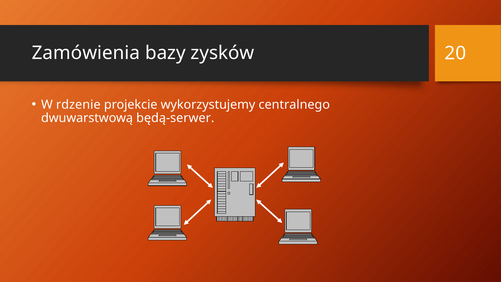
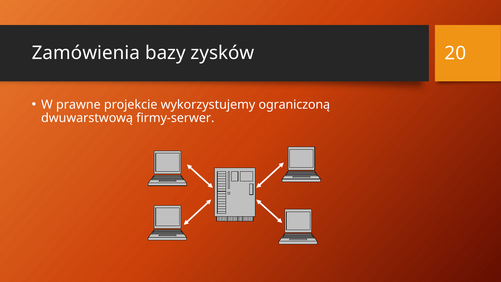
rdzenie: rdzenie -> prawne (78, 105)
centralnego: centralnego -> ograniczoną (294, 105)
będą-serwer: będą-serwer -> firmy-serwer (175, 118)
